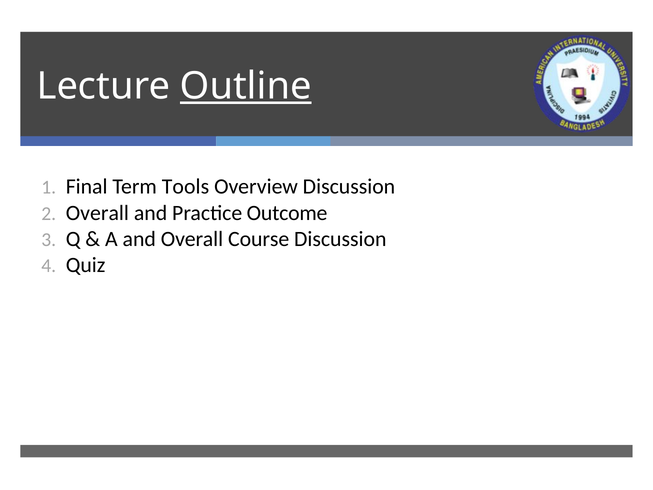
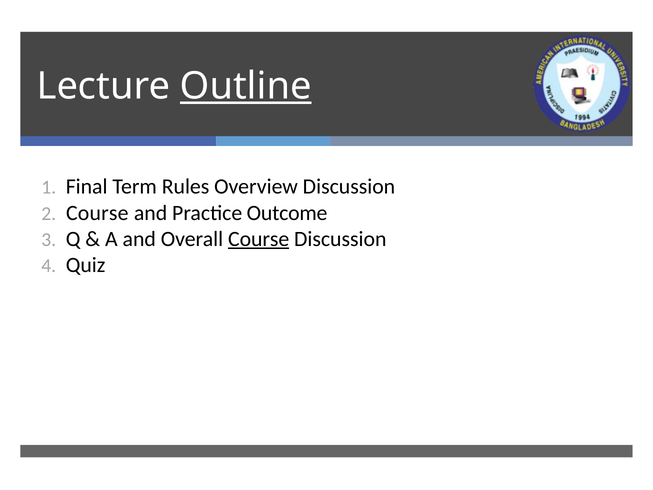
Tools: Tools -> Rules (186, 187)
Overall: Overall -> Course (97, 213)
Course underline: none -> present (259, 239)
